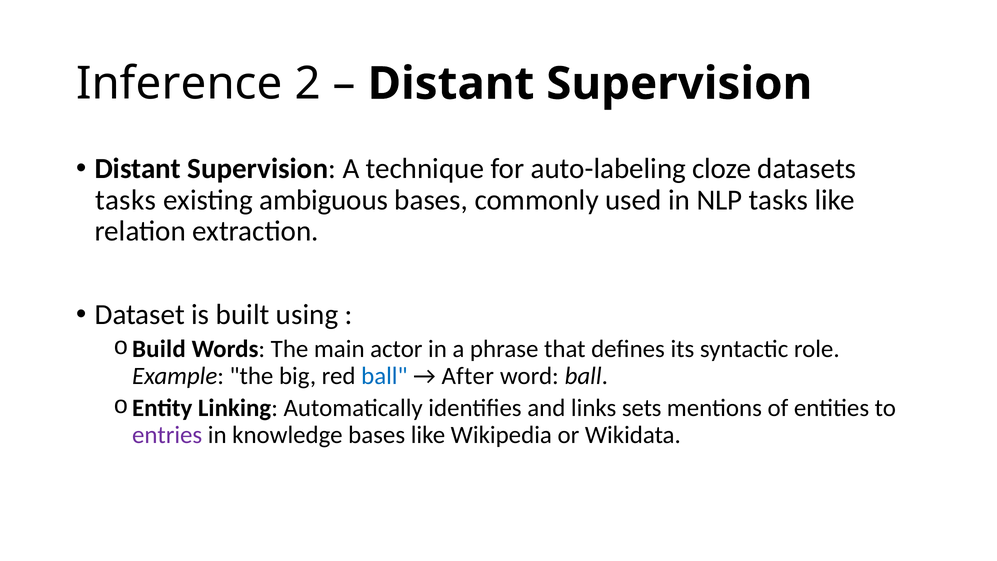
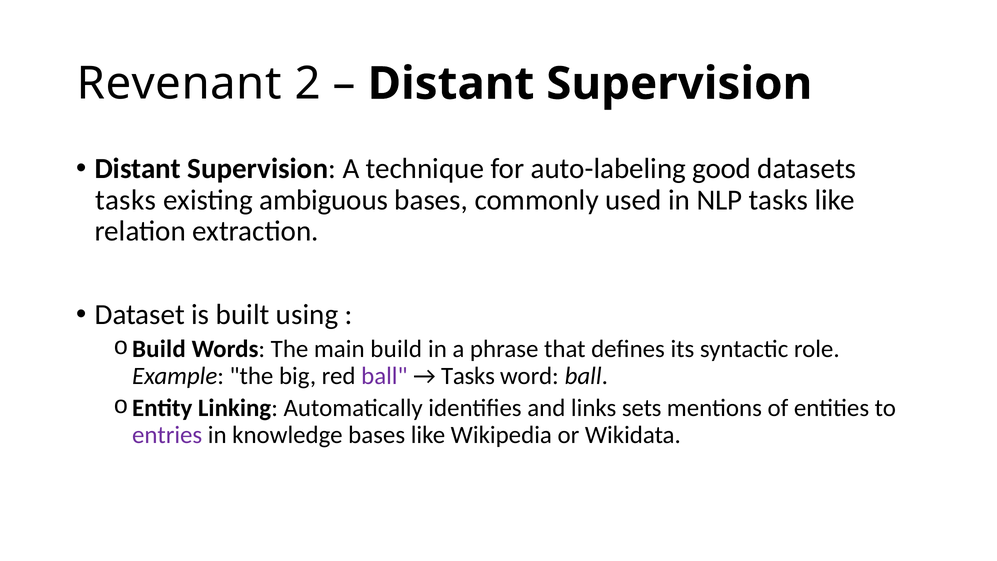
Inference: Inference -> Revenant (179, 84)
cloze: cloze -> good (722, 169)
main actor: actor -> build (396, 349)
ball colour: blue -> purple (384, 376)
After: After -> Tasks (468, 376)
